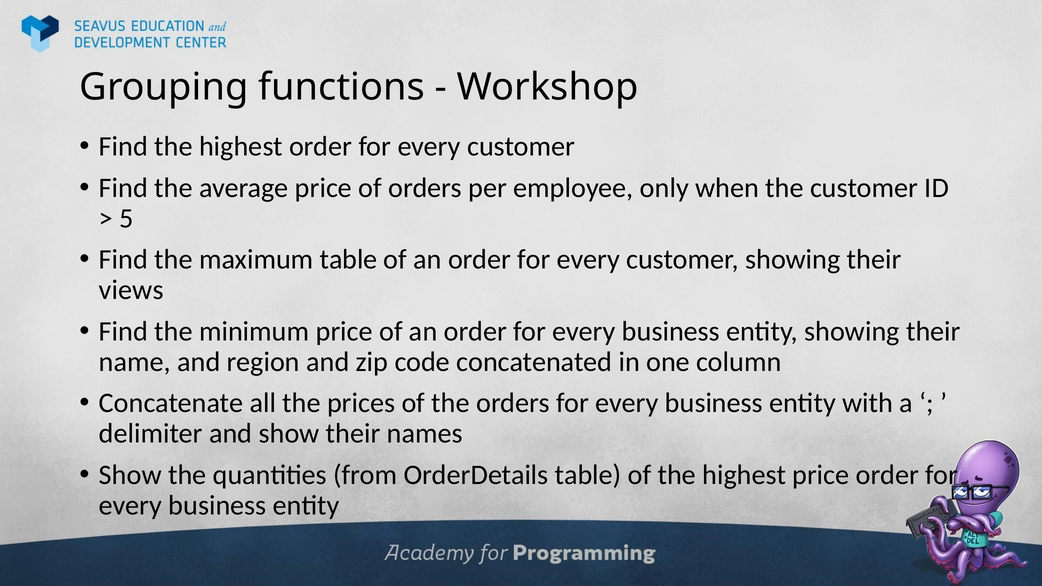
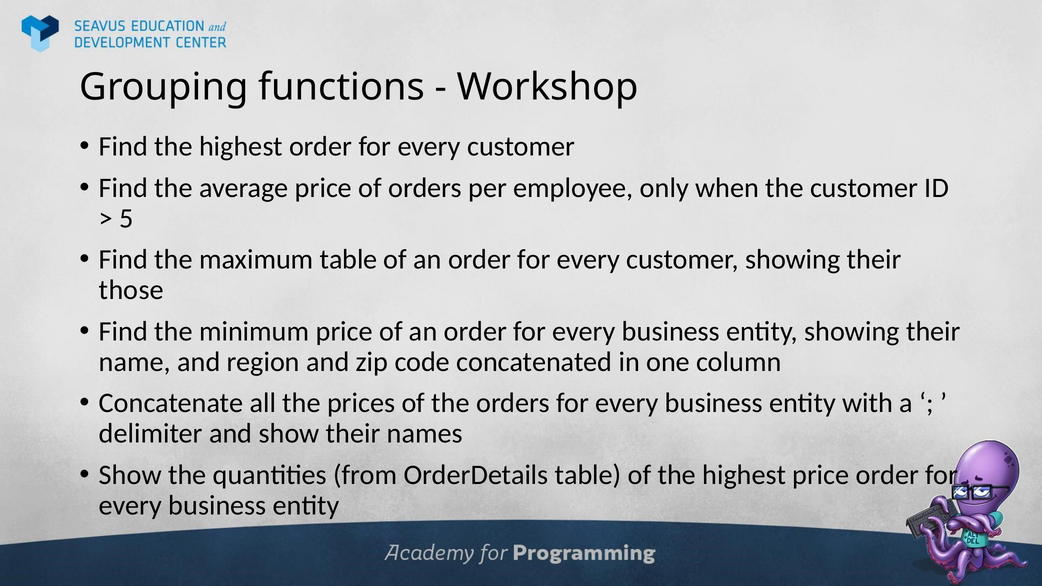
views: views -> those (131, 290)
